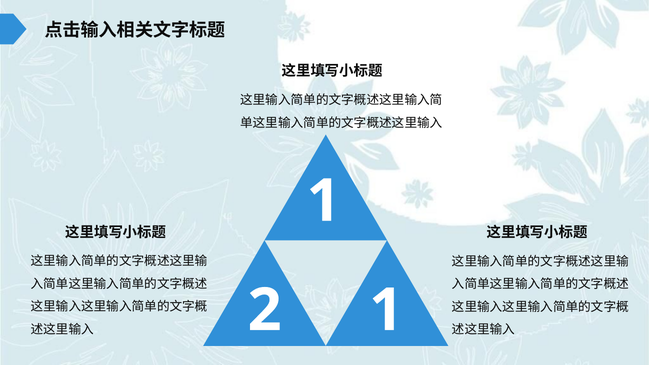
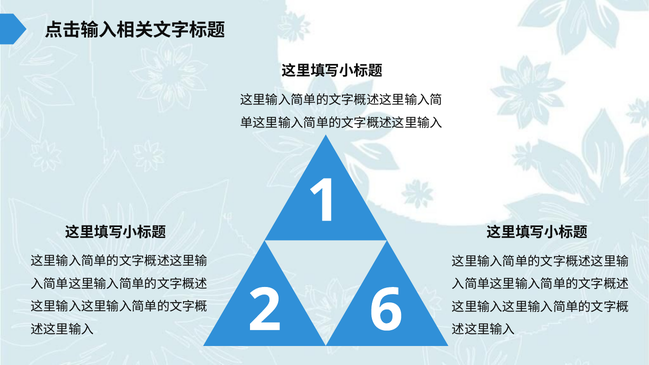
2 1: 1 -> 6 (386, 310)
